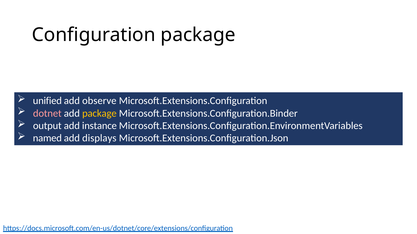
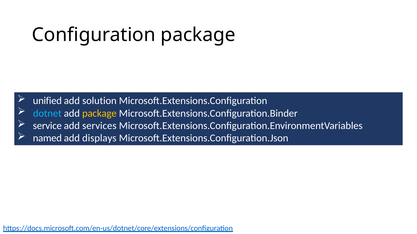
observe: observe -> solution (99, 101)
dotnet colour: pink -> light blue (47, 114)
output: output -> service (47, 126)
instance: instance -> services (99, 126)
